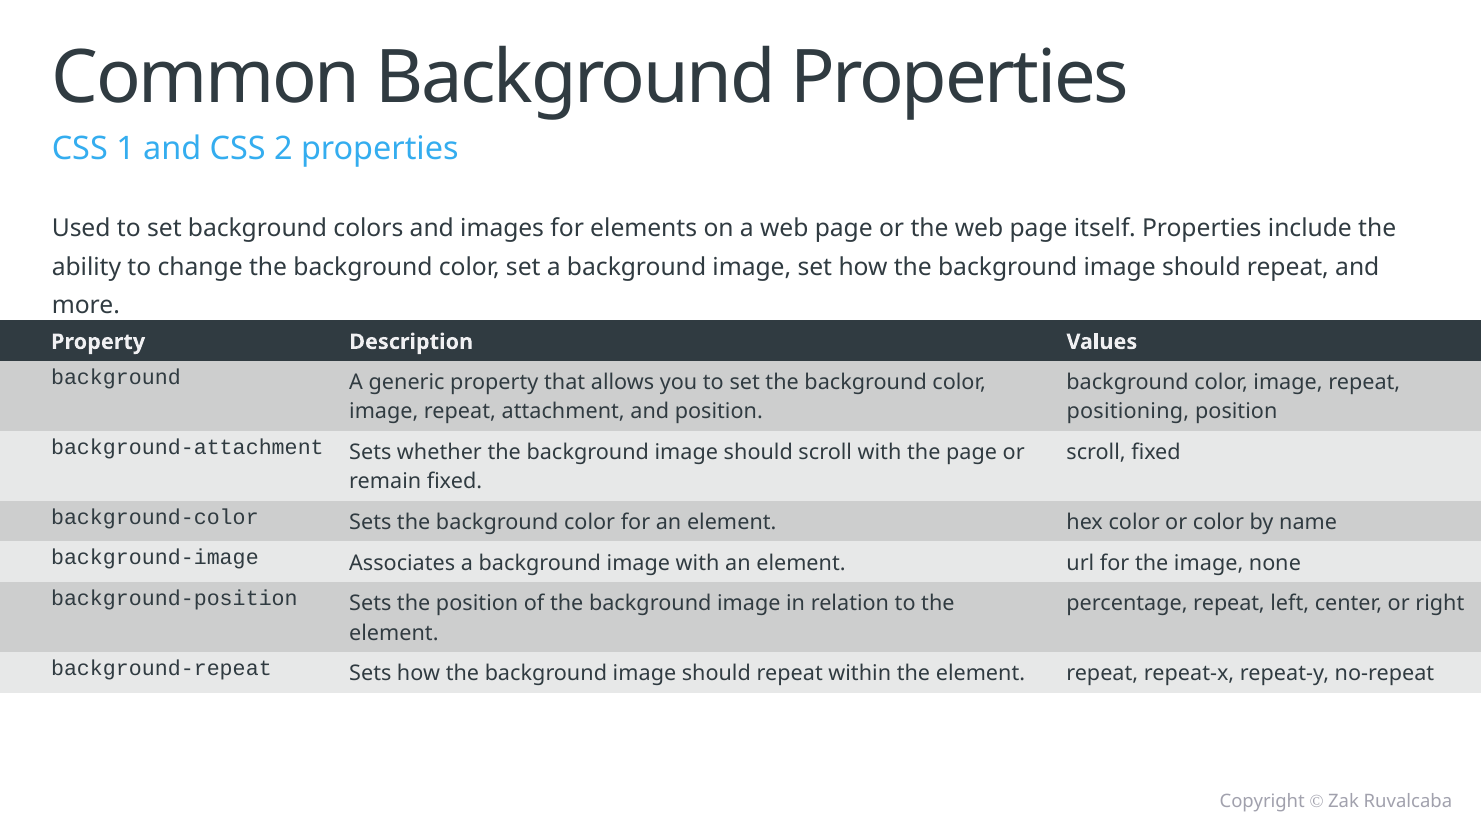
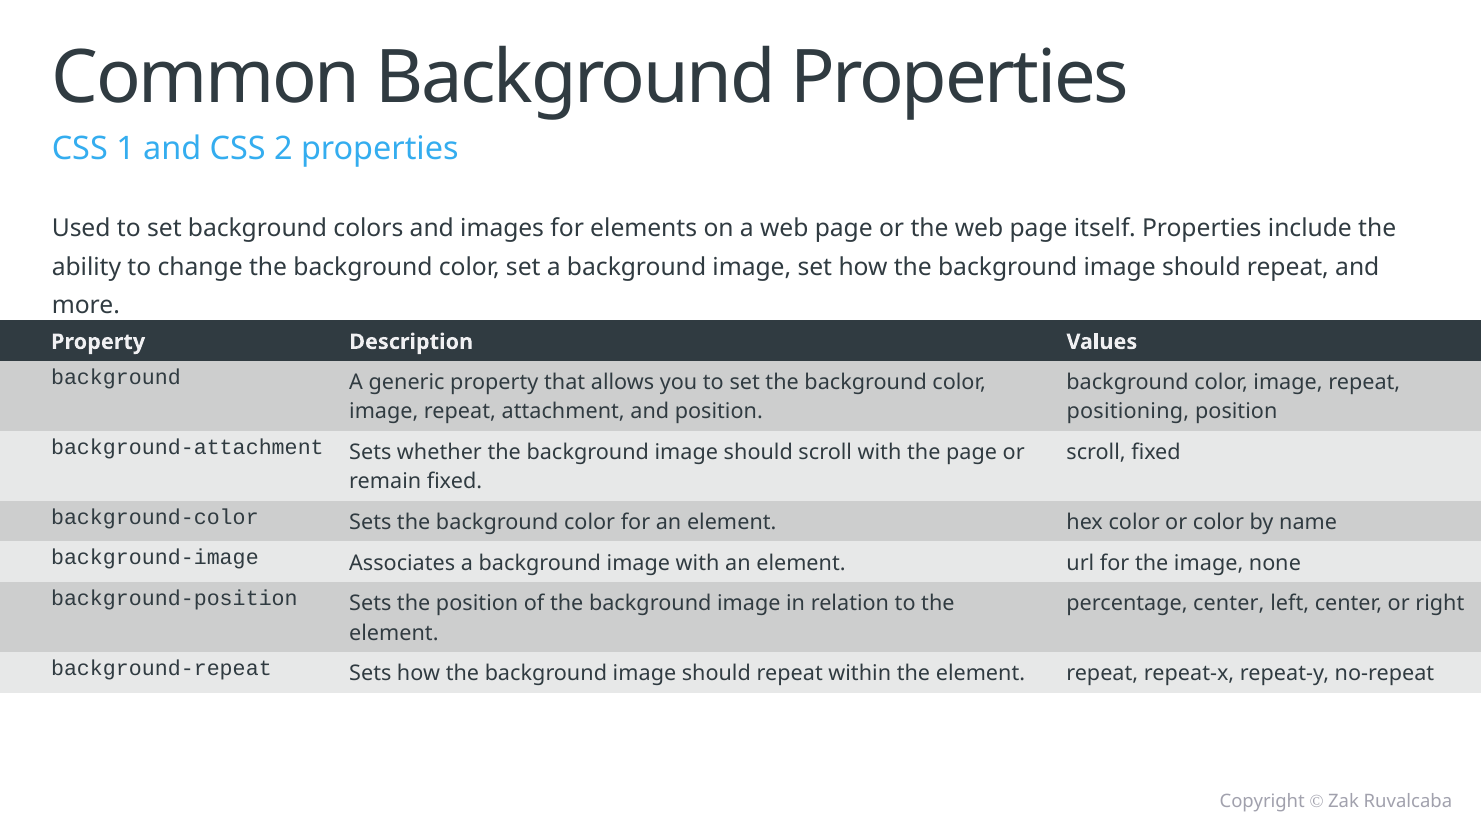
percentage repeat: repeat -> center (1229, 604)
